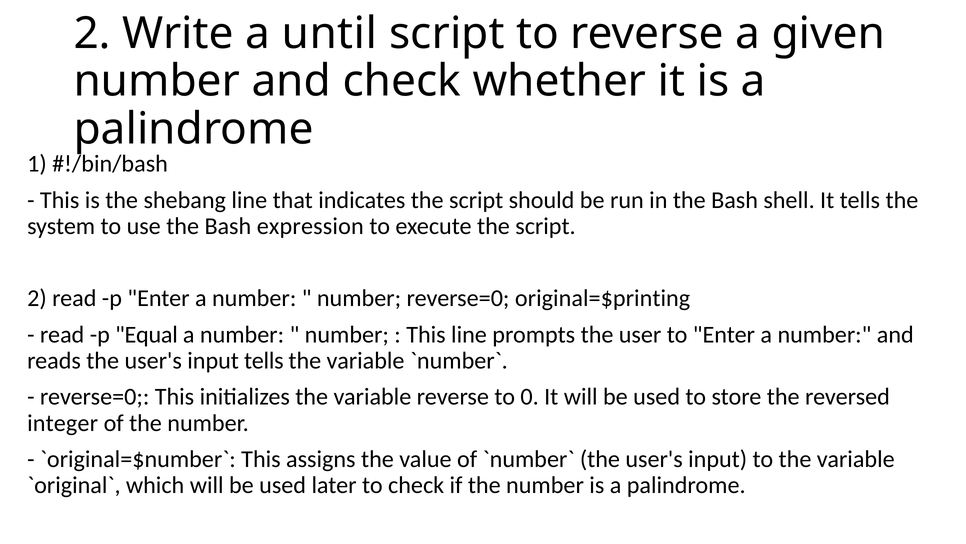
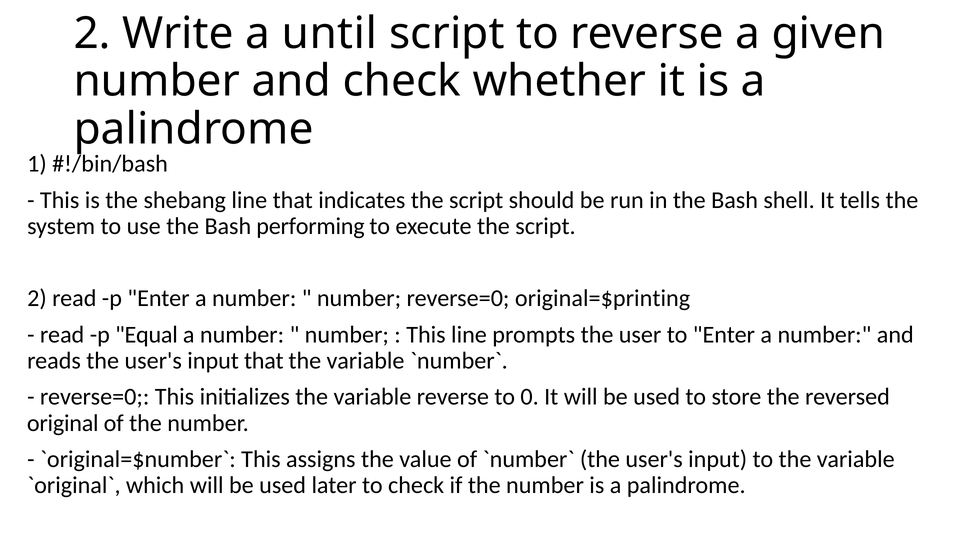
expression: expression -> performing (310, 226)
input tells: tells -> that (264, 360)
integer: integer -> original (63, 423)
